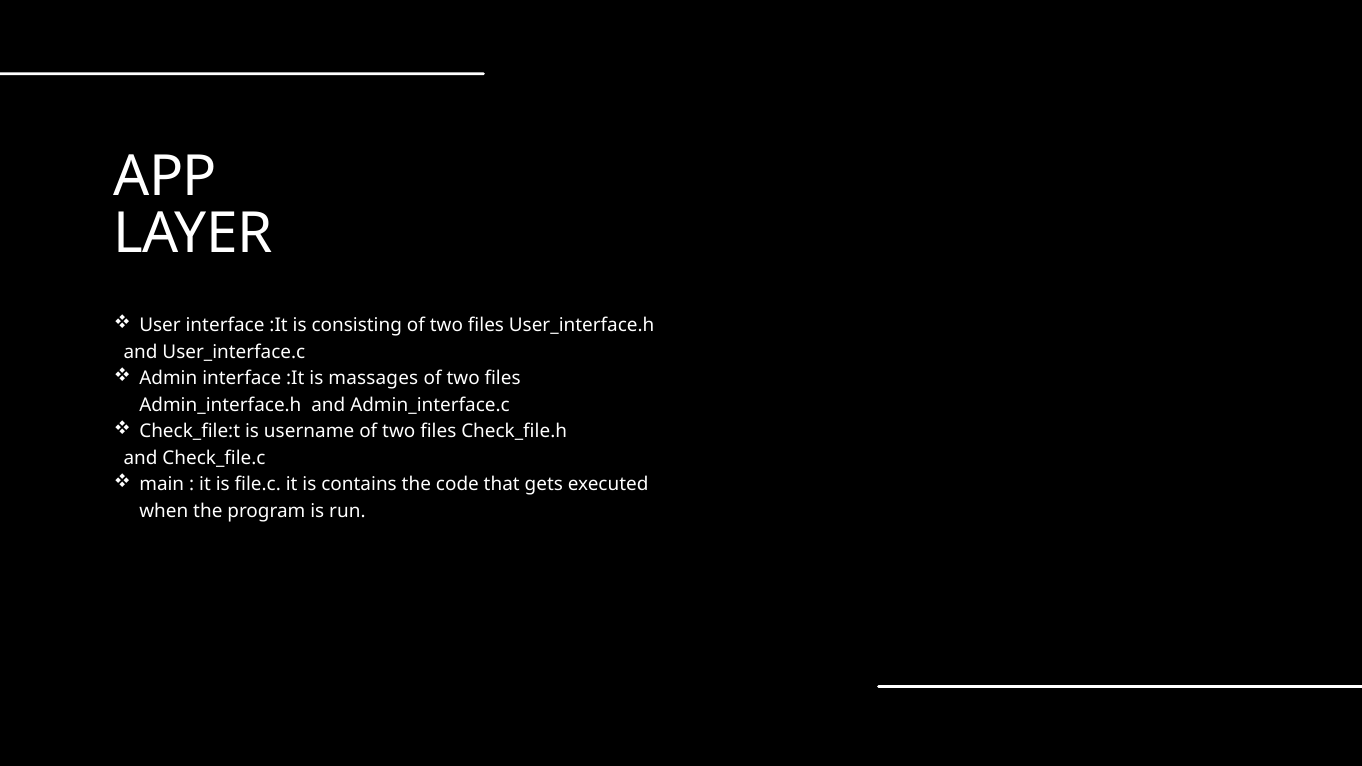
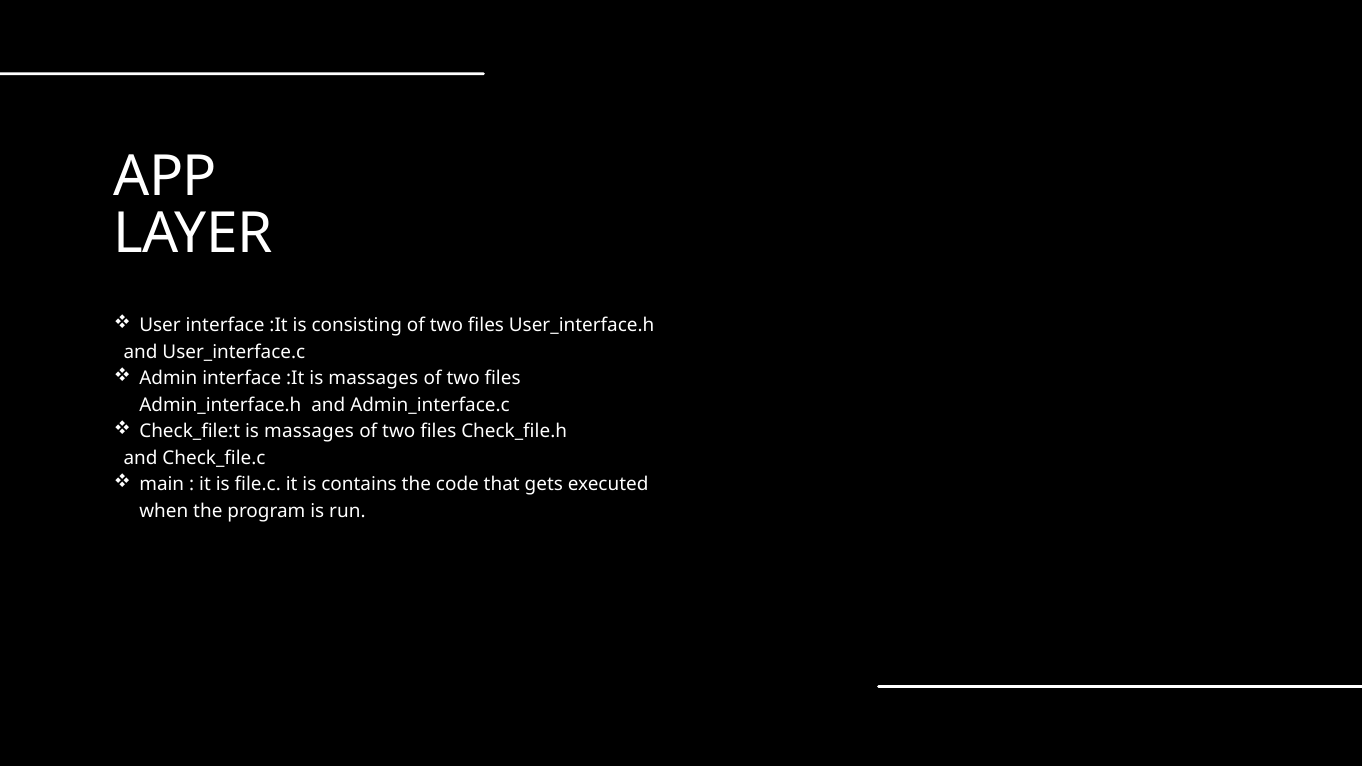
Check_file:t is username: username -> massages (309, 432)
